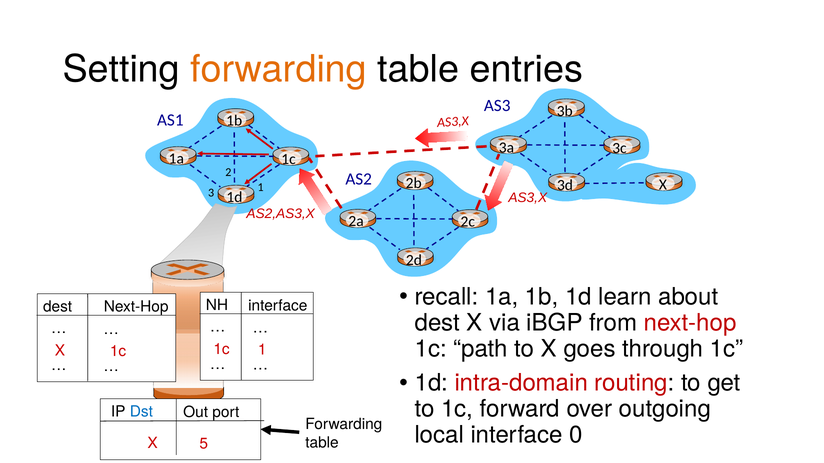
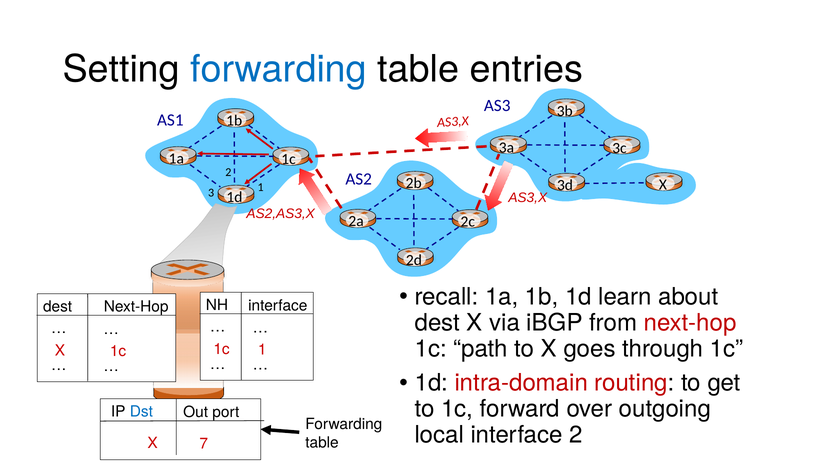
forwarding colour: orange -> blue (279, 69)
interface 0: 0 -> 2 (576, 435)
5: 5 -> 7 (204, 444)
